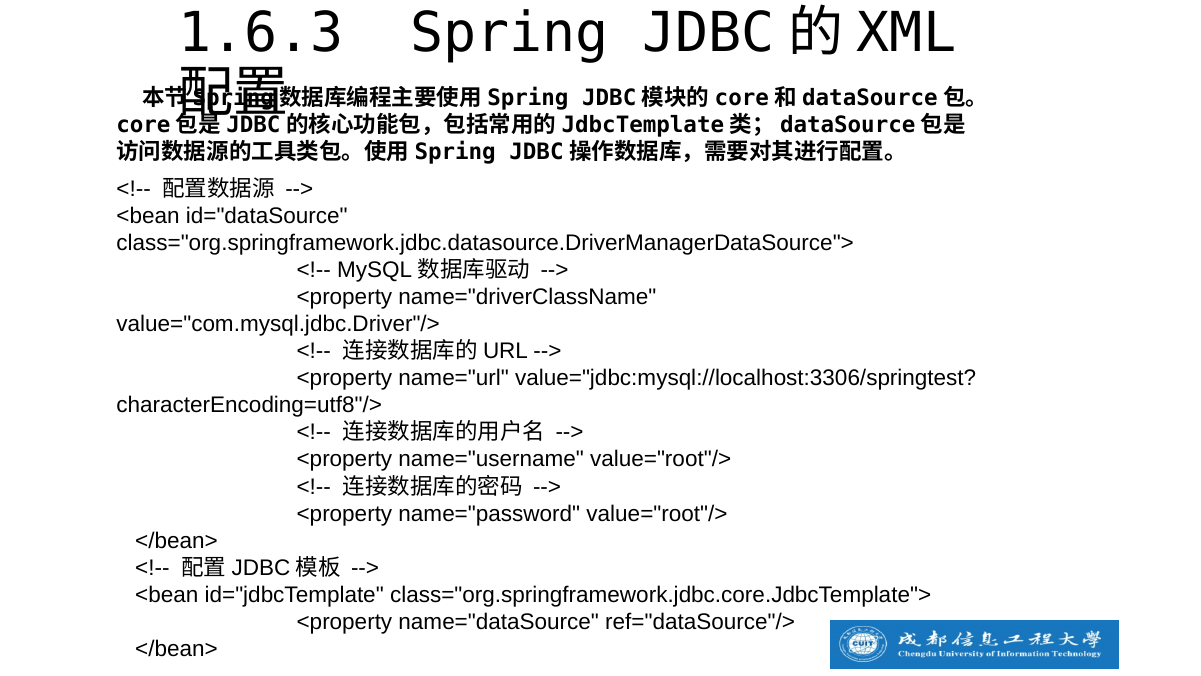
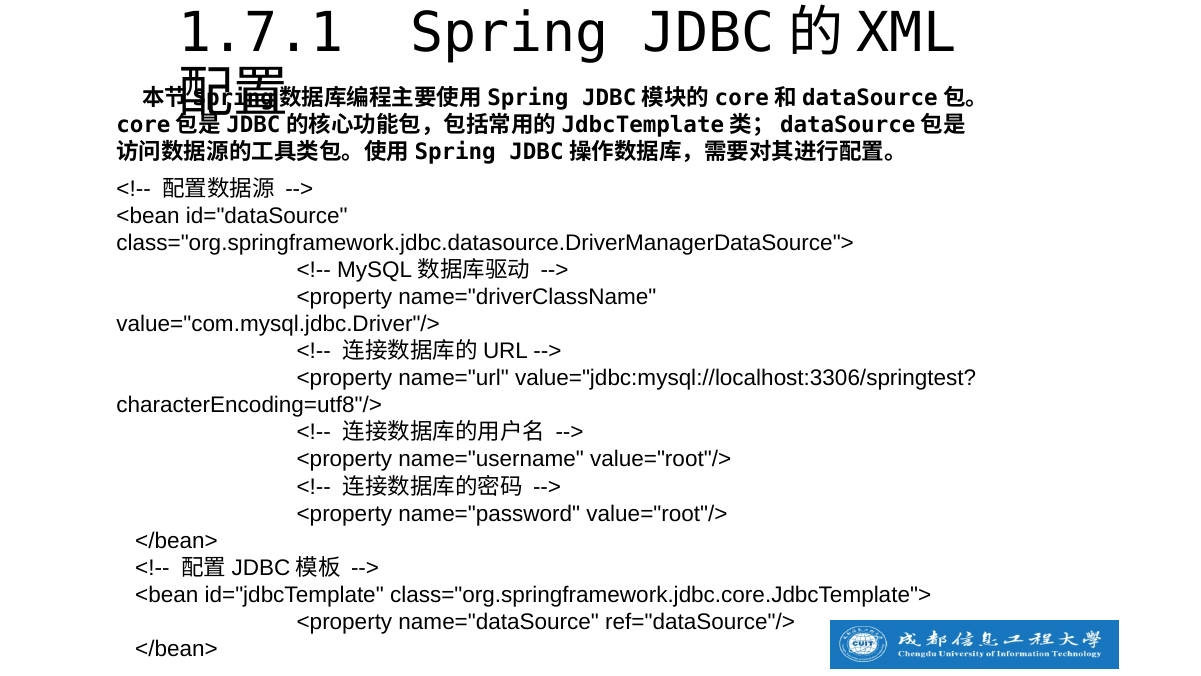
1.6.3: 1.6.3 -> 1.7.1 (261, 34)
